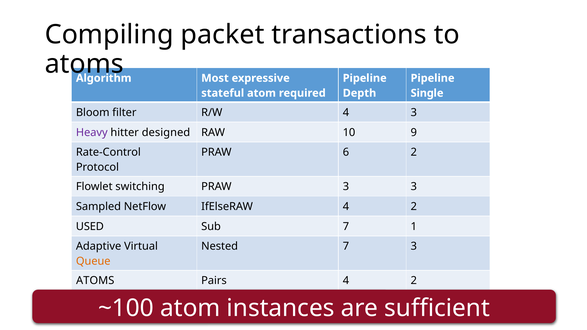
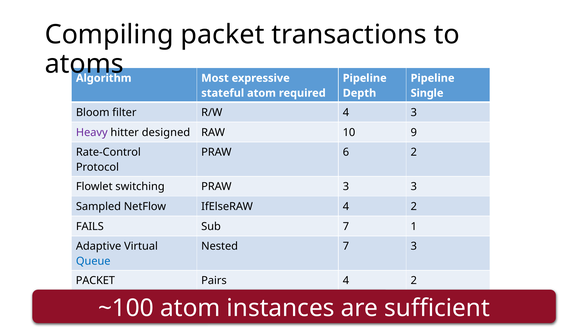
USED: USED -> FAILS (90, 227)
Queue colour: orange -> blue (93, 261)
ATOMS: ATOMS -> PACKET (95, 281)
